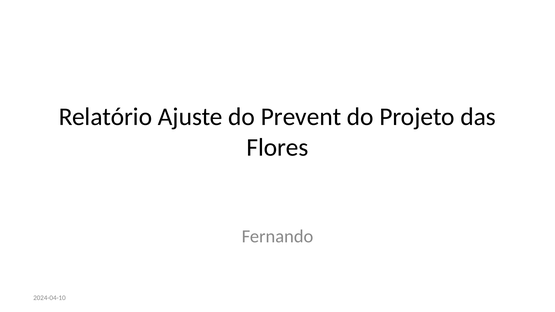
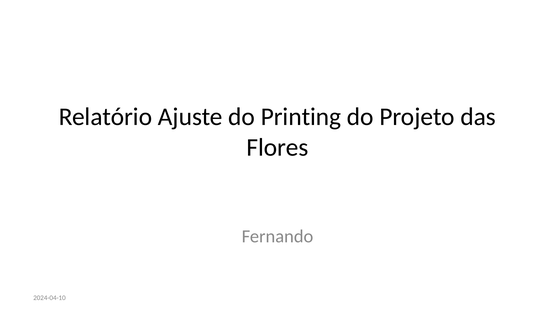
Prevent: Prevent -> Printing (301, 117)
